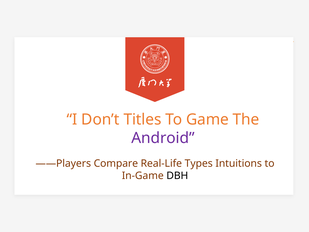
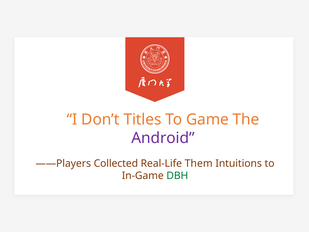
Compare: Compare -> Collected (116, 163)
Types: Types -> Them (199, 163)
DBH colour: black -> green (177, 176)
